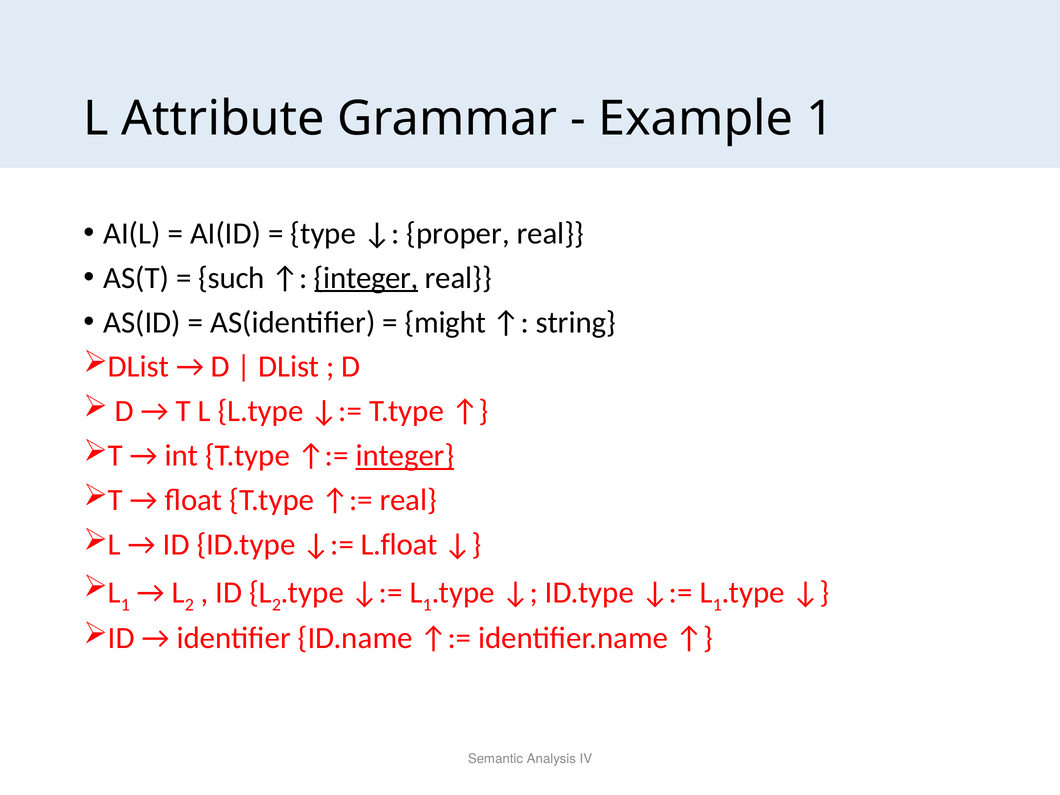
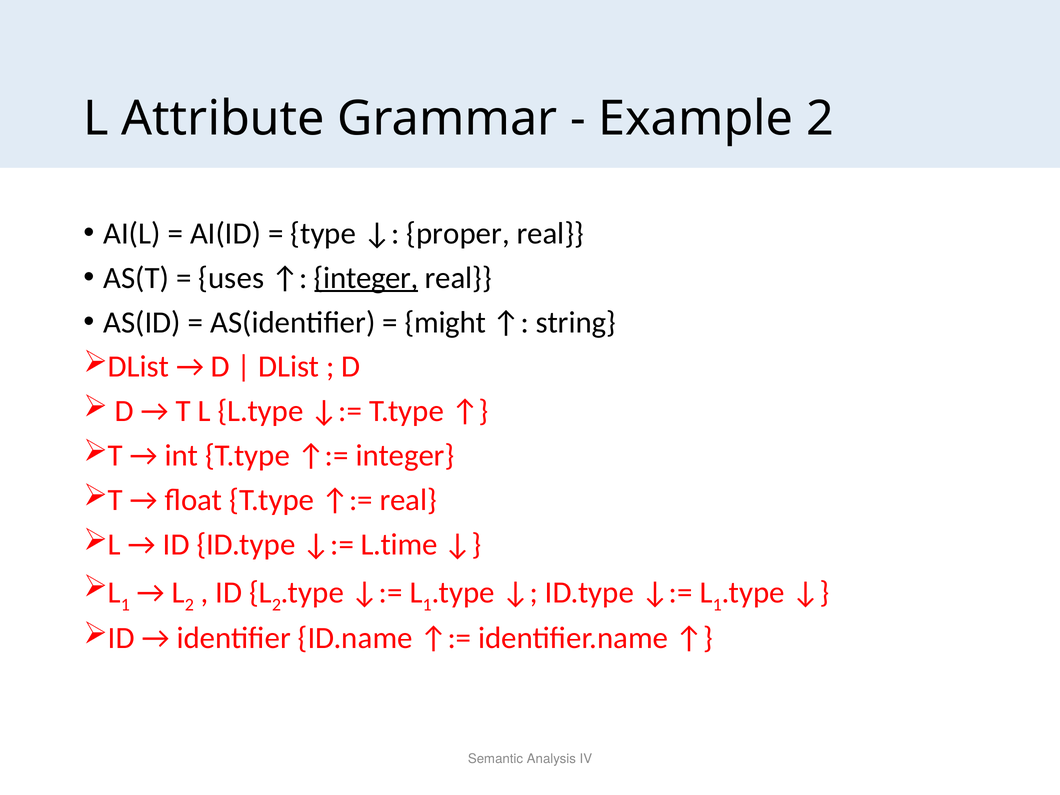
Example 1: 1 -> 2 (820, 119)
such: such -> uses (231, 278)
integer underline: present -> none (405, 456)
L.float: L.float -> L.time (399, 545)
